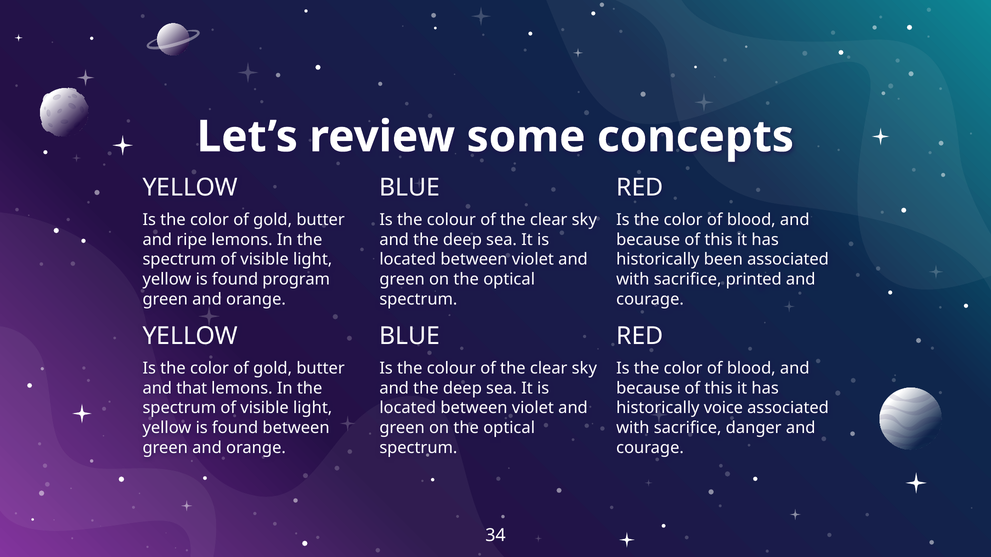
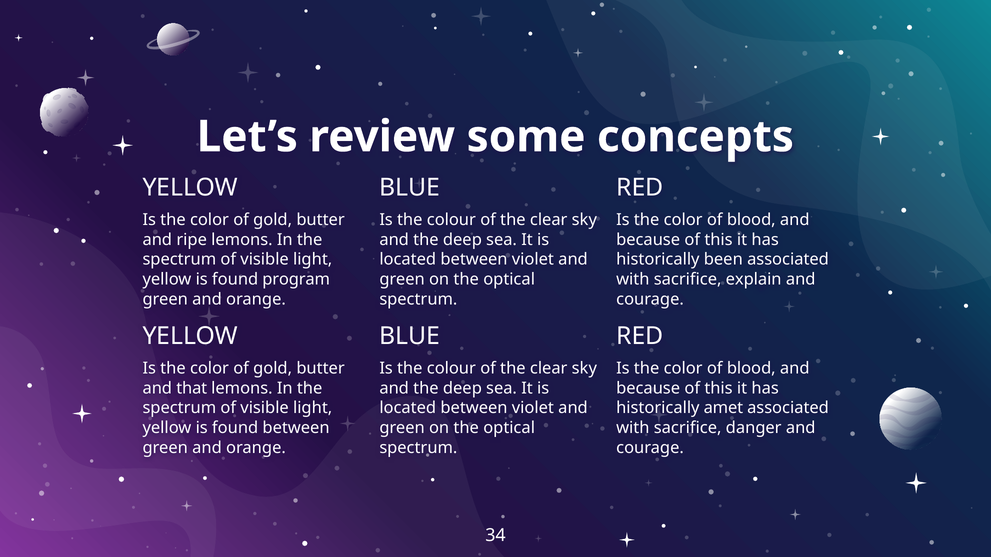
printed: printed -> explain (754, 280)
voice: voice -> amet (723, 408)
